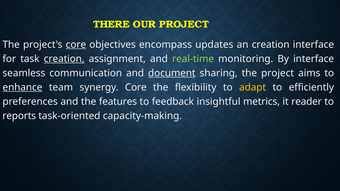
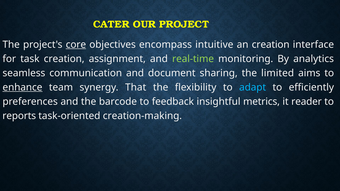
THERE: THERE -> CATER (111, 24)
updates: updates -> intuitive (214, 45)
creation underline: present -> none (64, 59)
By interface: interface -> analytics (314, 59)
document underline: present -> none (172, 73)
the project: project -> limited (278, 73)
synergy Core: Core -> That (136, 87)
adapt colour: yellow -> light blue (253, 87)
features: features -> barcode (118, 102)
capacity-making: capacity-making -> creation-making (142, 116)
